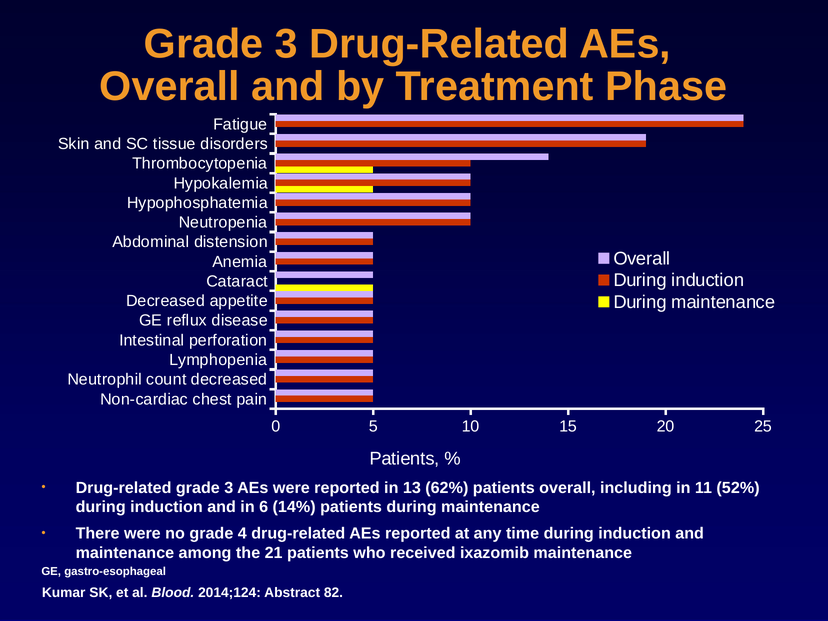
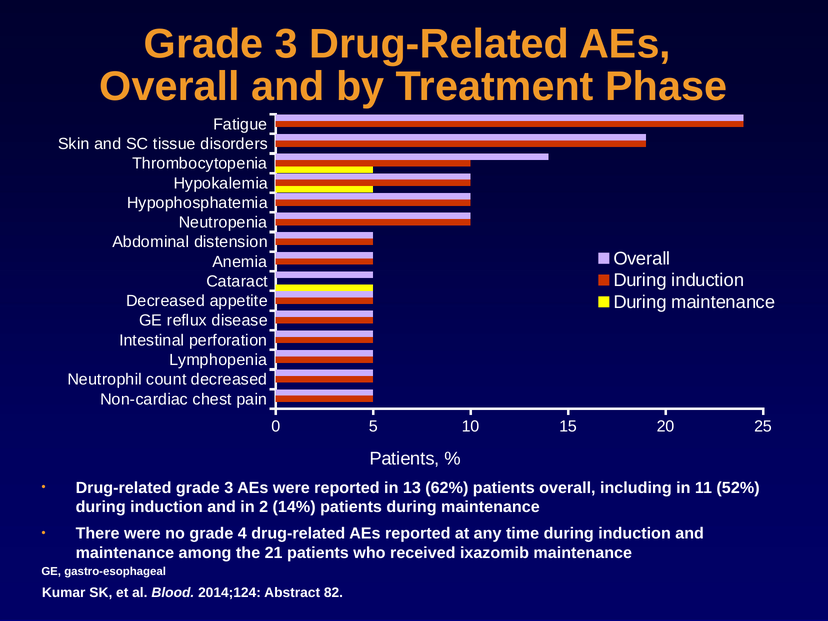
6: 6 -> 2 (264, 507)
